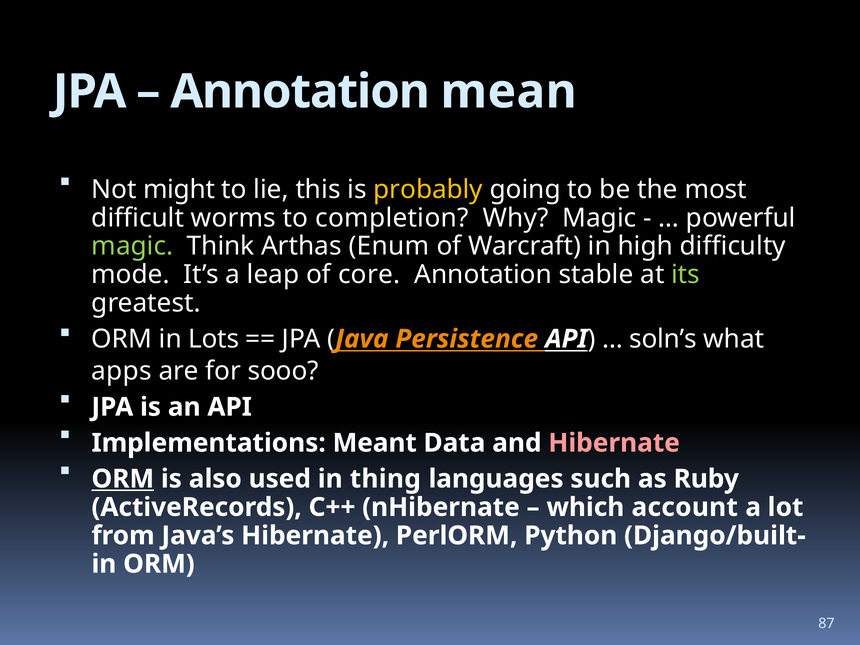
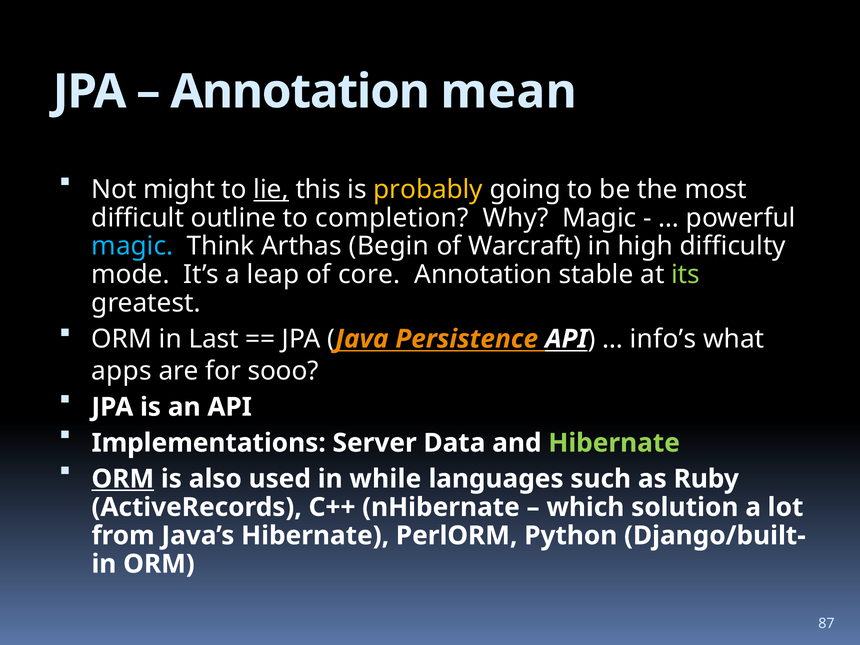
lie underline: none -> present (271, 190)
worms: worms -> outline (233, 218)
magic colour: light green -> light blue (132, 246)
Enum: Enum -> Begin (389, 246)
Lots: Lots -> Last (214, 339)
soln’s: soln’s -> info’s (663, 339)
Meant: Meant -> Server (375, 443)
Hibernate colour: pink -> light green (614, 443)
thing: thing -> while (385, 479)
account: account -> solution (685, 507)
